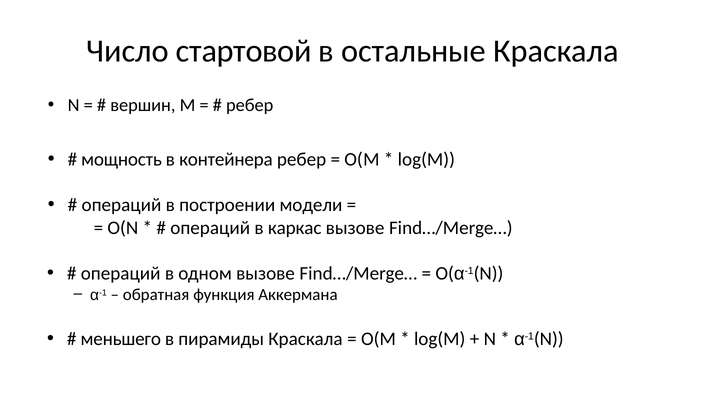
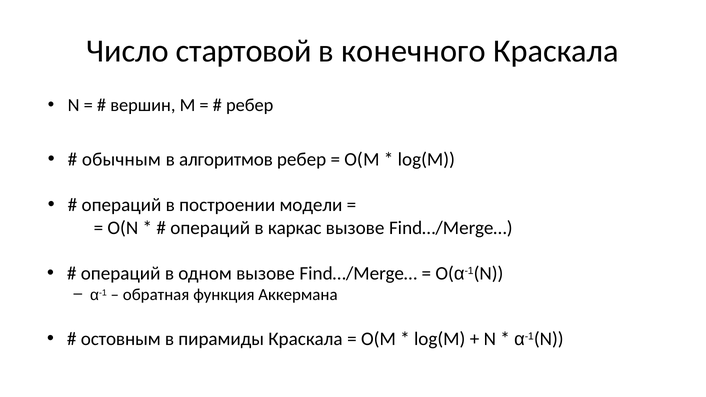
остальные: остальные -> конечного (413, 51)
мощность: мощность -> обычным (121, 159)
контейнера: контейнера -> алгоритмов (226, 159)
меньшего: меньшего -> остовным (121, 339)
